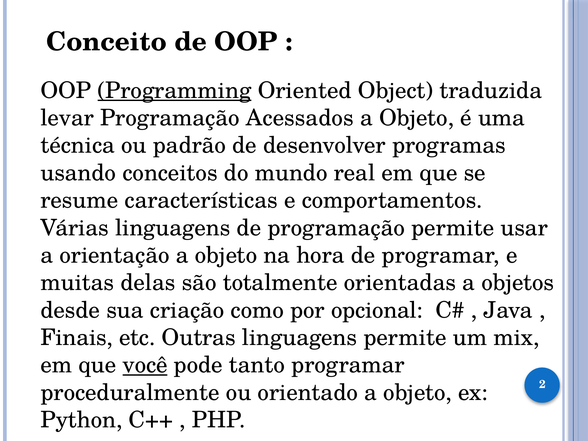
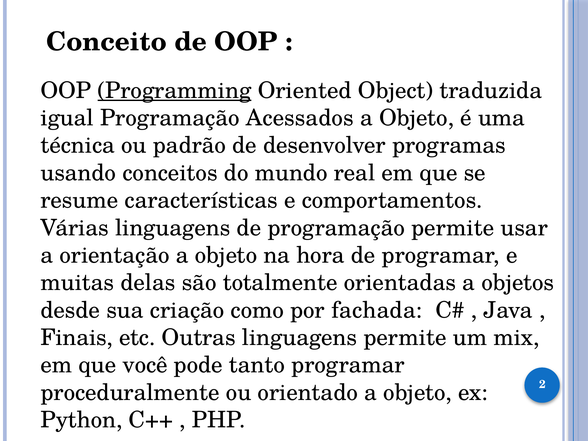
levar: levar -> igual (67, 118)
opcional: opcional -> fachada (377, 310)
você underline: present -> none (145, 365)
